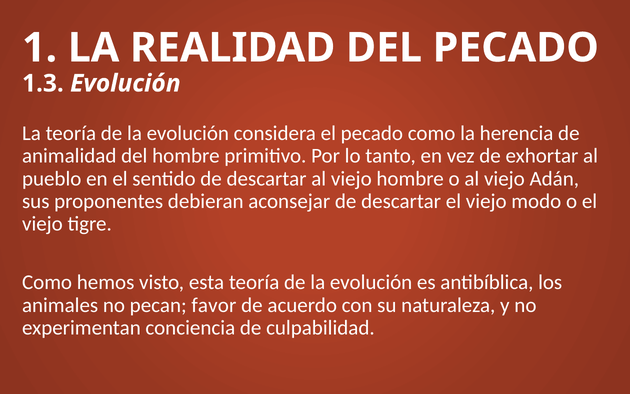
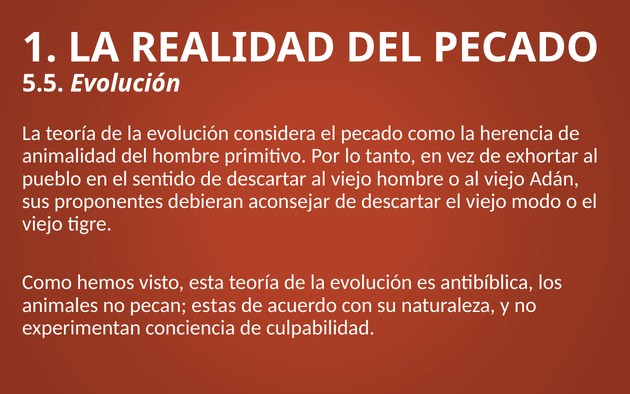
1.3: 1.3 -> 5.5 (43, 83)
favor: favor -> estas (214, 305)
